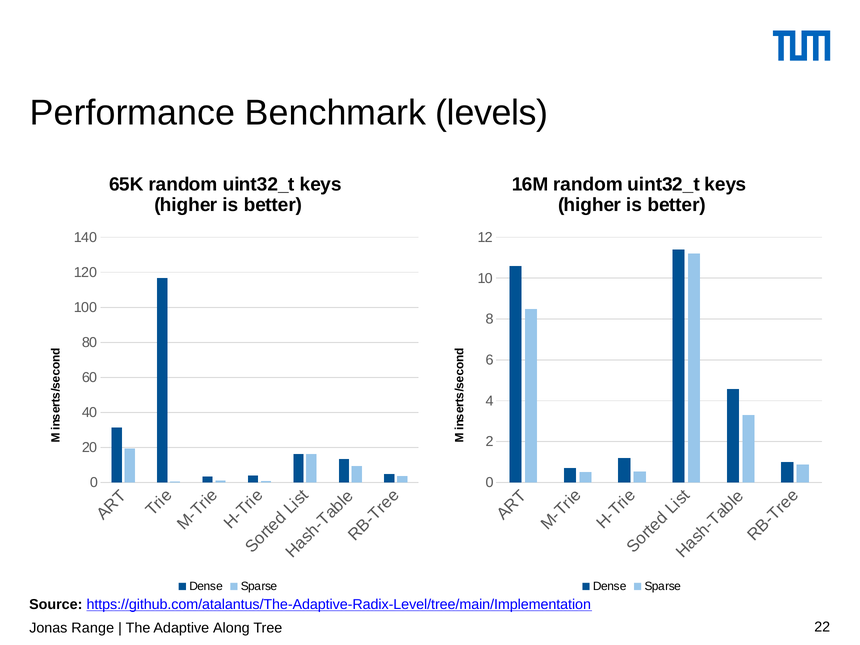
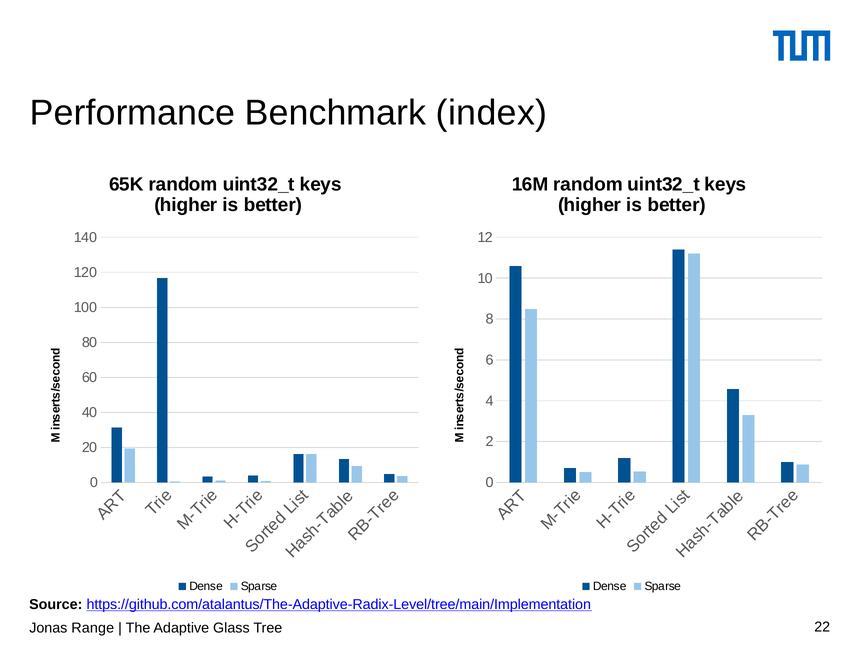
levels: levels -> index (492, 113)
Along: Along -> Glass (231, 628)
